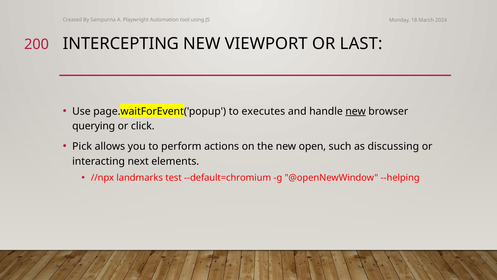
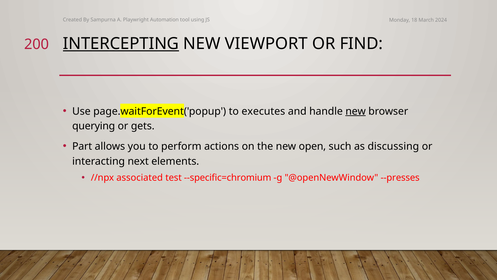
INTERCEPTING underline: none -> present (121, 44)
LAST: LAST -> FIND (361, 44)
click: click -> gets (143, 126)
Pick: Pick -> Part (82, 146)
landmarks: landmarks -> associated (140, 178)
--default=chromium: --default=chromium -> --specific=chromium (228, 178)
--helping: --helping -> --presses (400, 178)
